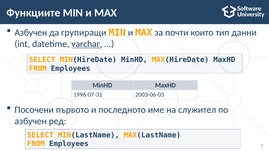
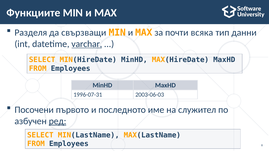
Азбучен: Азбучен -> Разделя (31, 33)
групиращи: групиращи -> свързващи (84, 33)
които: които -> всяка (202, 33)
ред underline: none -> present (58, 121)
